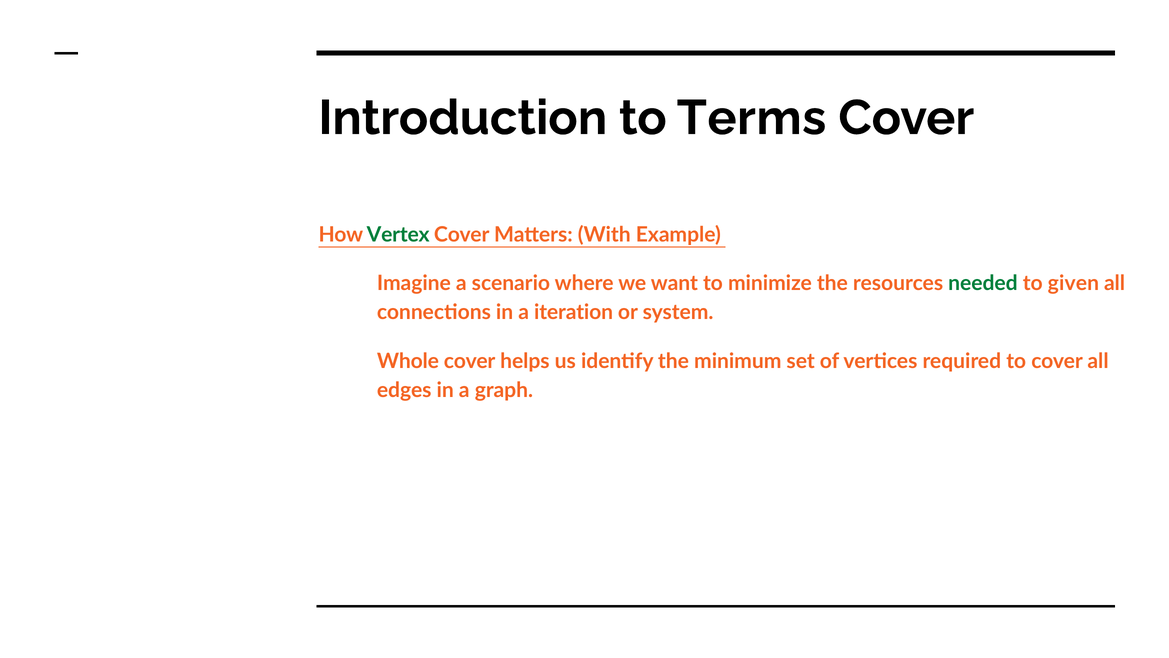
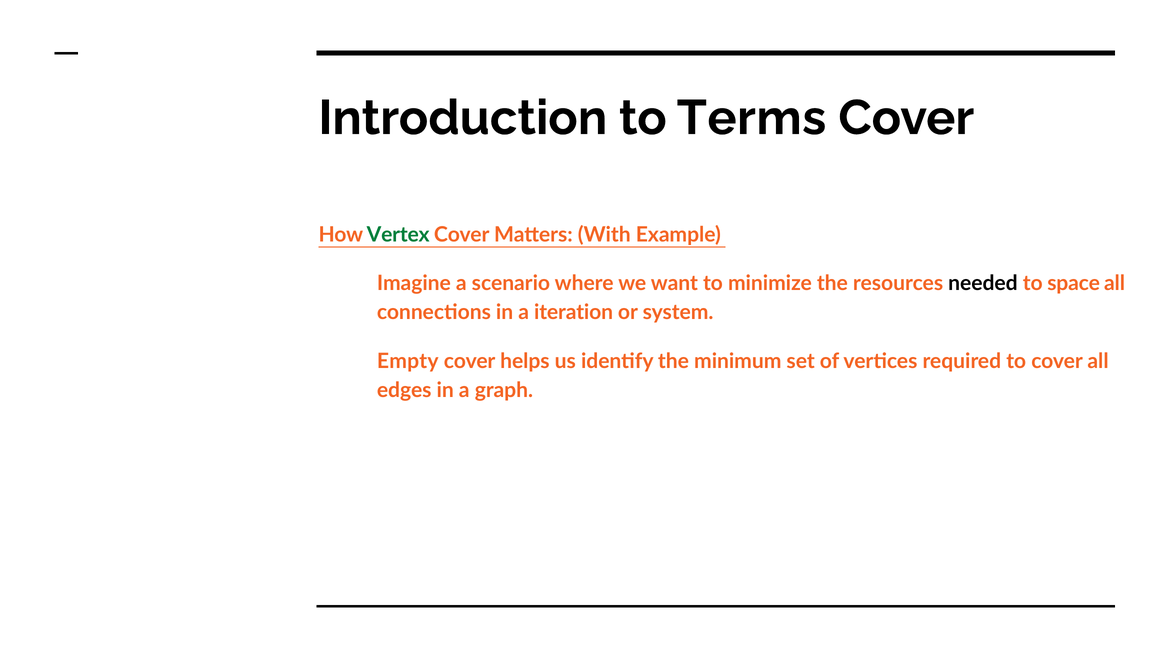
needed colour: green -> black (983, 283)
given: given -> space (1074, 283)
Whole: Whole -> Empty (408, 361)
